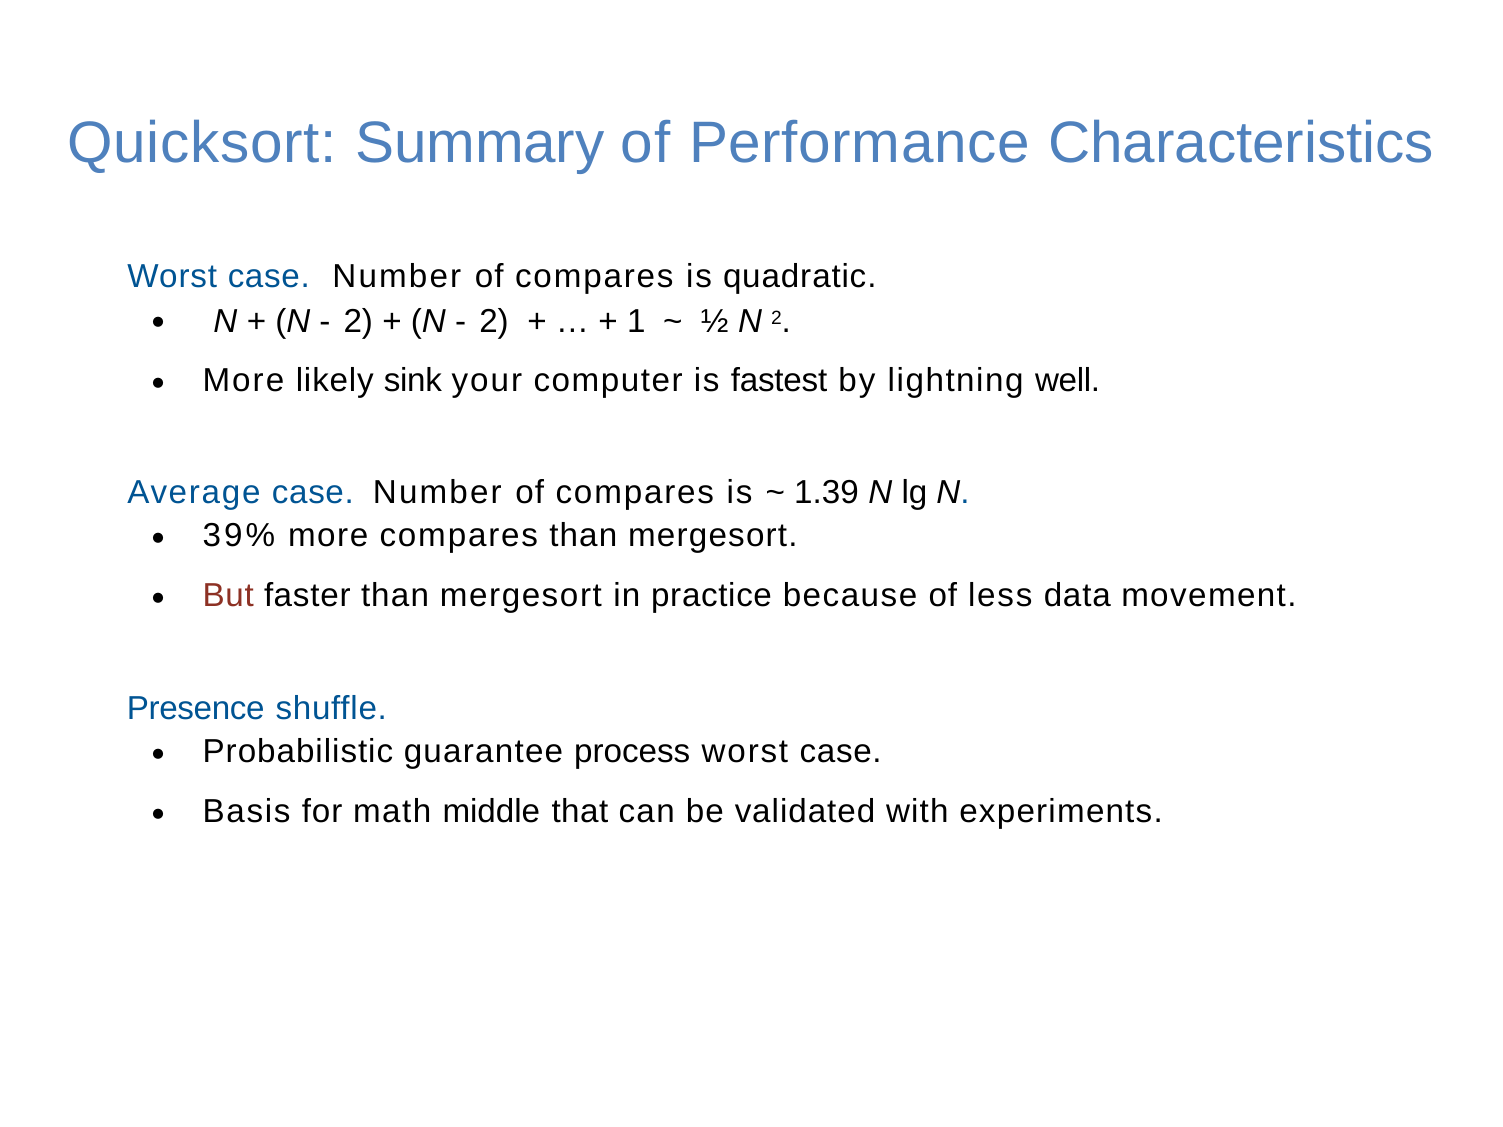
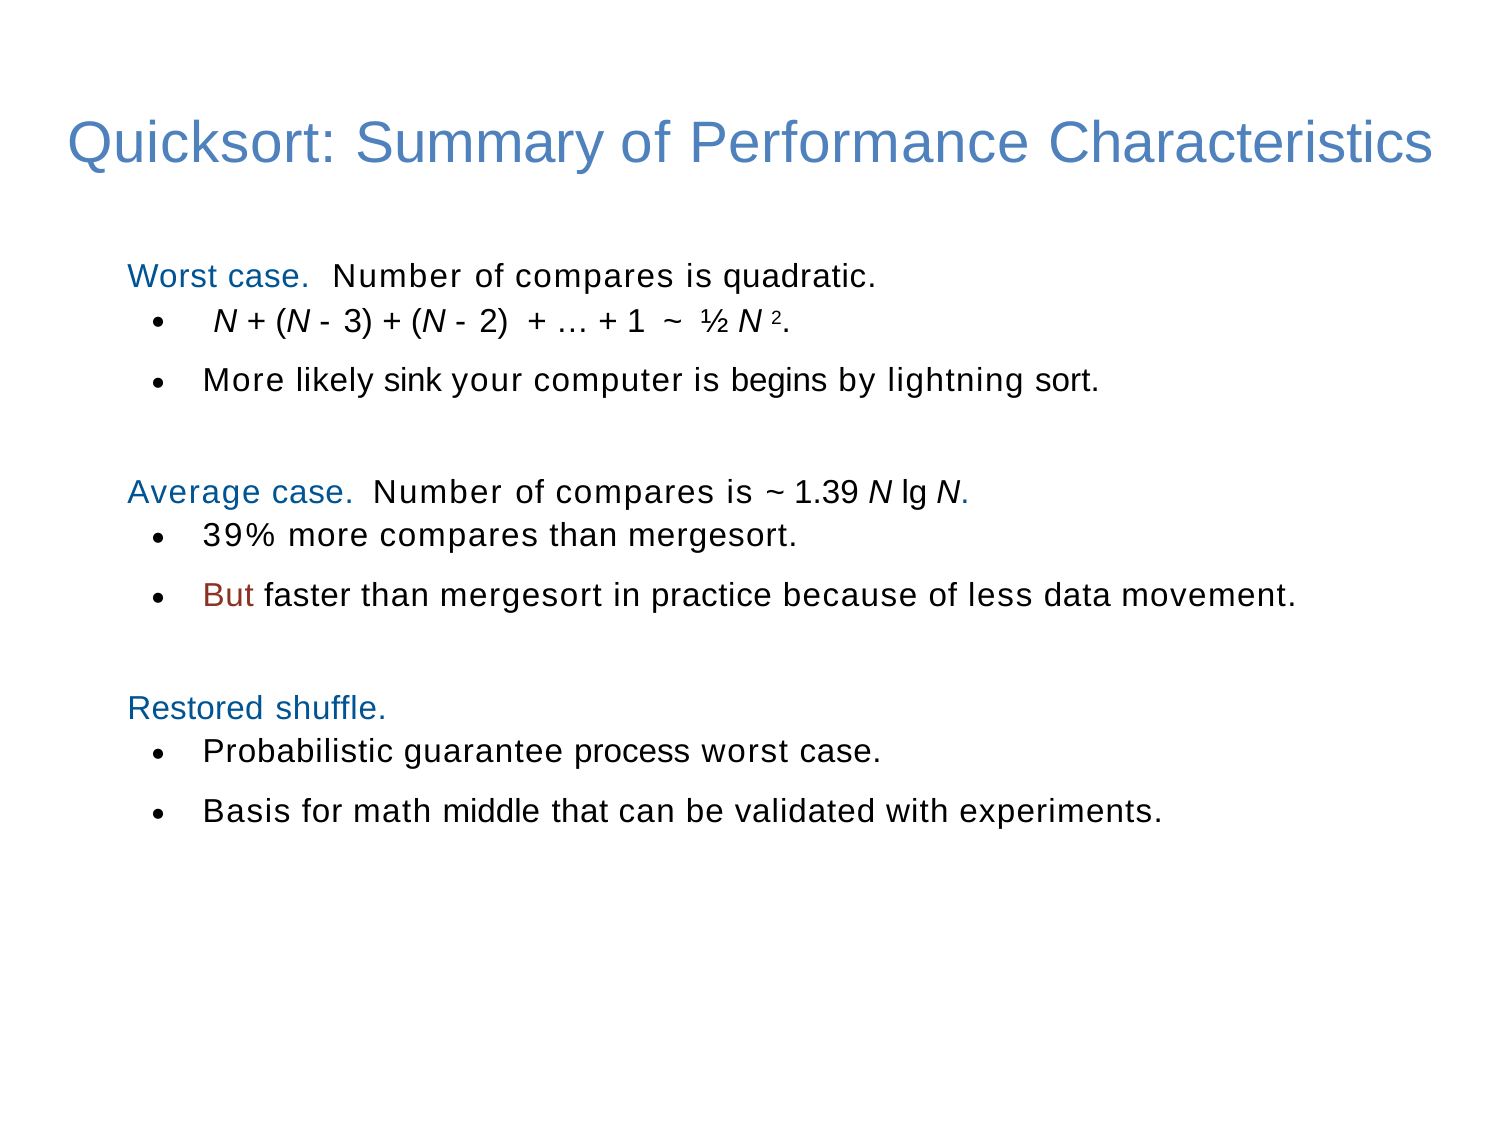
2: 2 -> 3 (358, 322)
fastest: fastest -> begins (779, 380)
well: well -> sort (1067, 380)
Presence: Presence -> Restored (195, 708)
